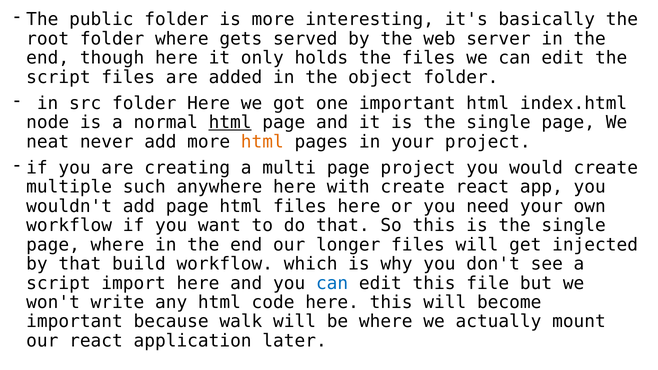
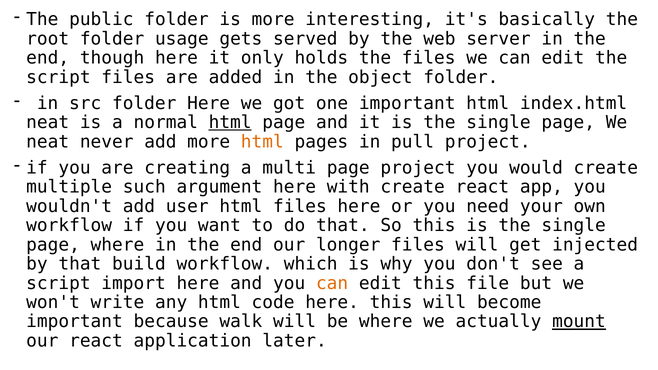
folder where: where -> usage (182, 39)
node: node -> neat (48, 122)
in your: your -> pull (413, 142)
anywhere: anywhere -> argument (219, 187)
add page: page -> user (187, 206)
can colour: blue -> orange (332, 283)
mount underline: none -> present (579, 322)
